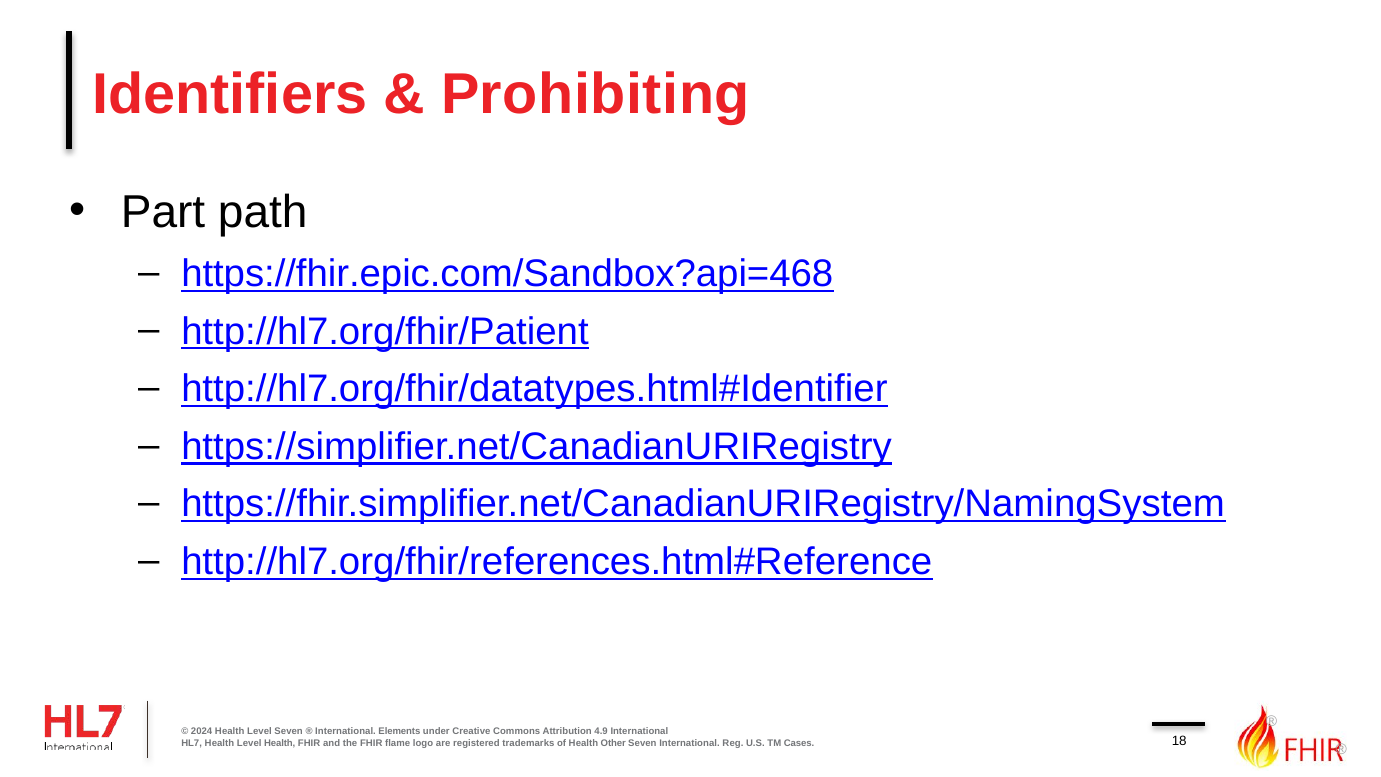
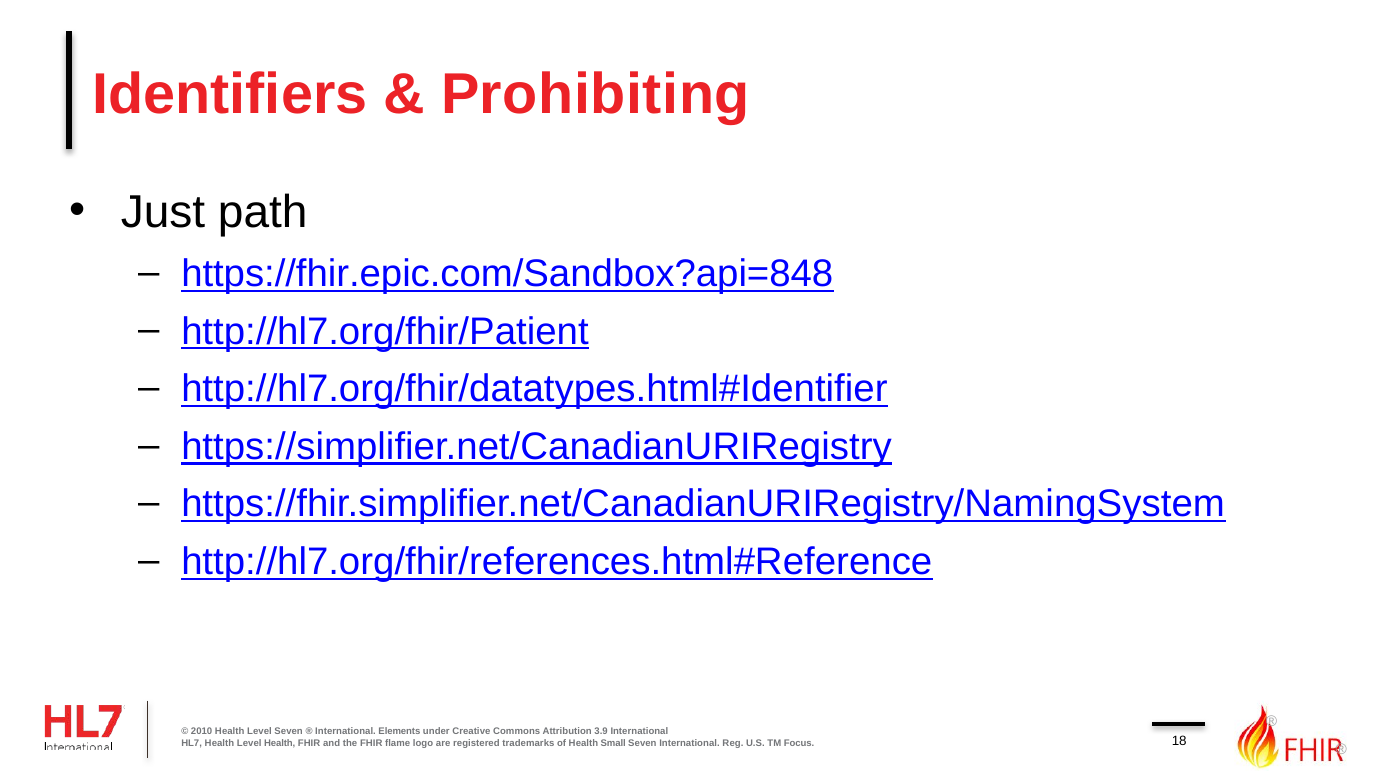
Part: Part -> Just (163, 212)
https://fhir.epic.com/Sandbox?api=468: https://fhir.epic.com/Sandbox?api=468 -> https://fhir.epic.com/Sandbox?api=848 (507, 274)
2024: 2024 -> 2010 (202, 731)
4.9: 4.9 -> 3.9 (601, 731)
Other: Other -> Small (613, 743)
Cases: Cases -> Focus (799, 743)
